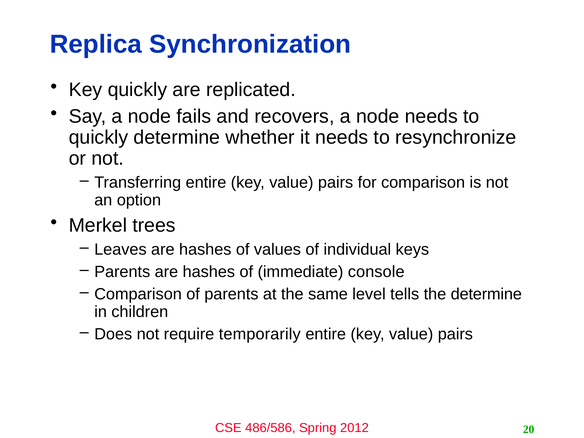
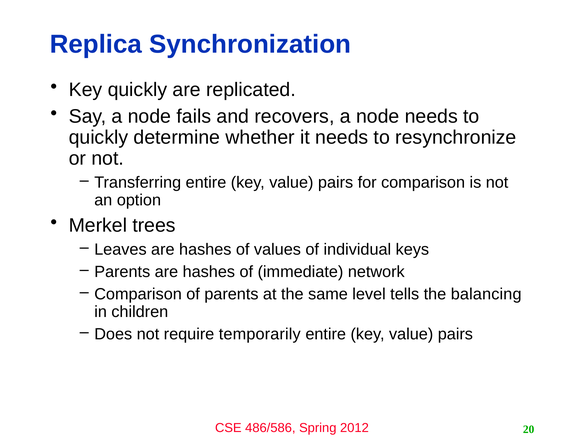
console: console -> network (376, 272)
the determine: determine -> balancing (486, 294)
